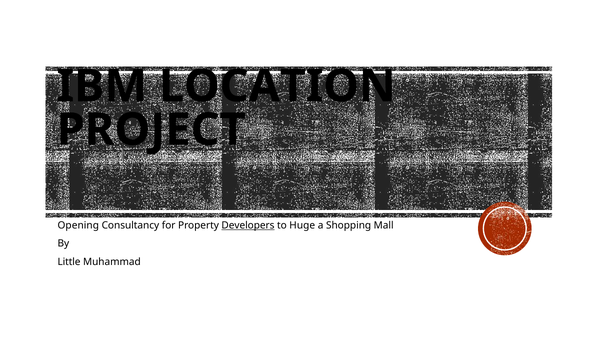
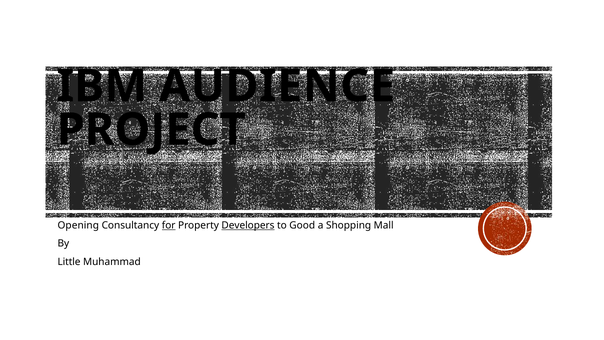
LOCATION: LOCATION -> AUDIENCE (277, 86)
for underline: none -> present (169, 225)
Huge: Huge -> Good (302, 225)
